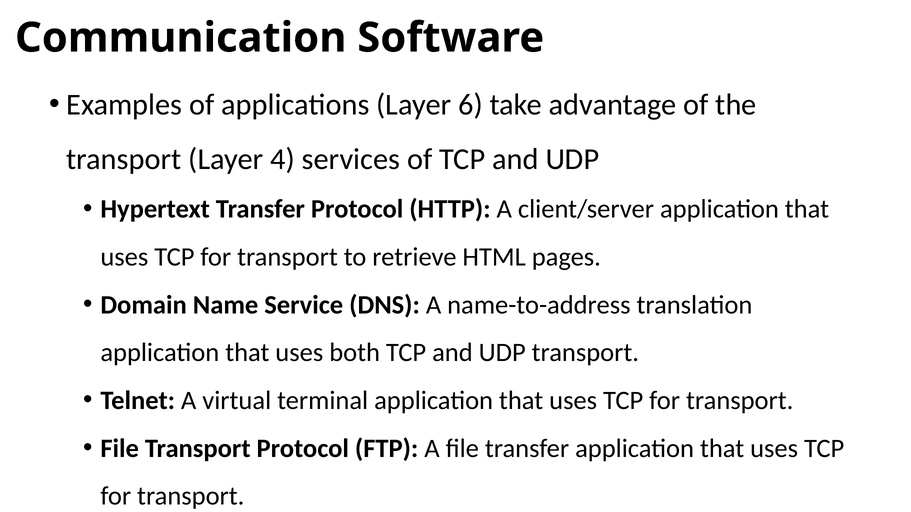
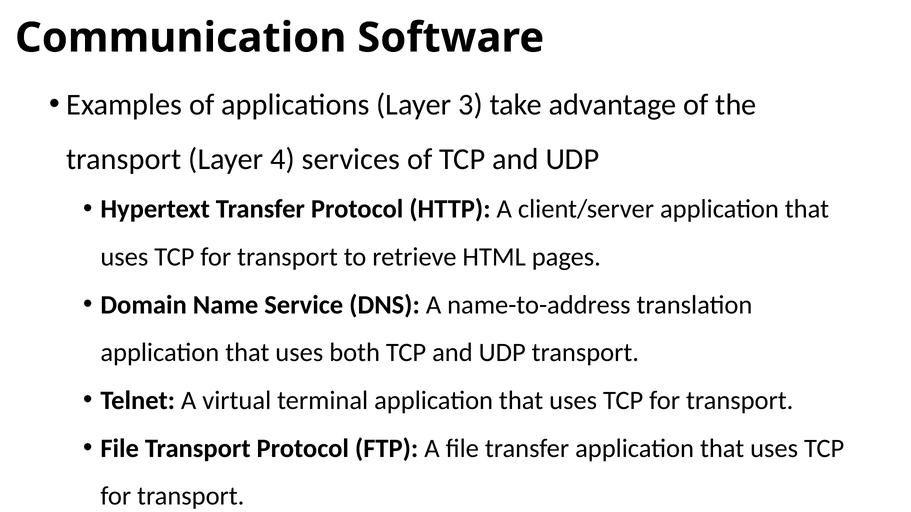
6: 6 -> 3 (470, 105)
